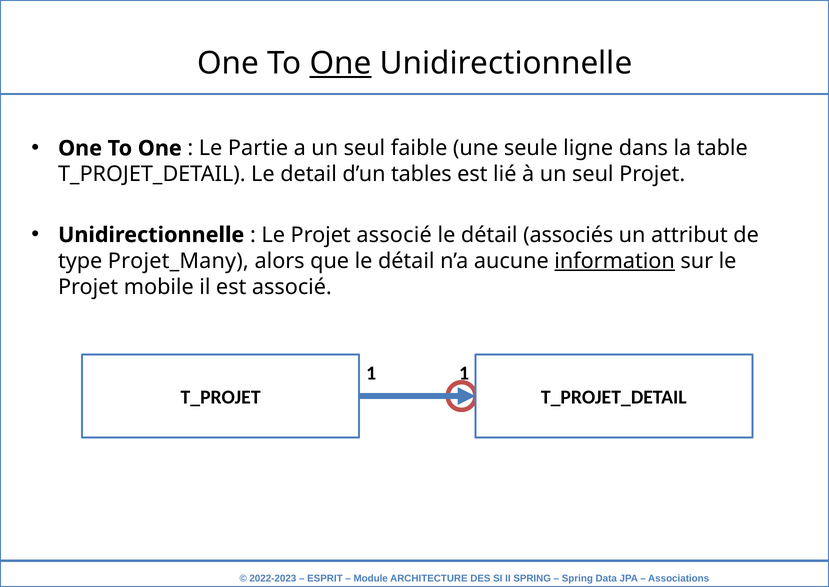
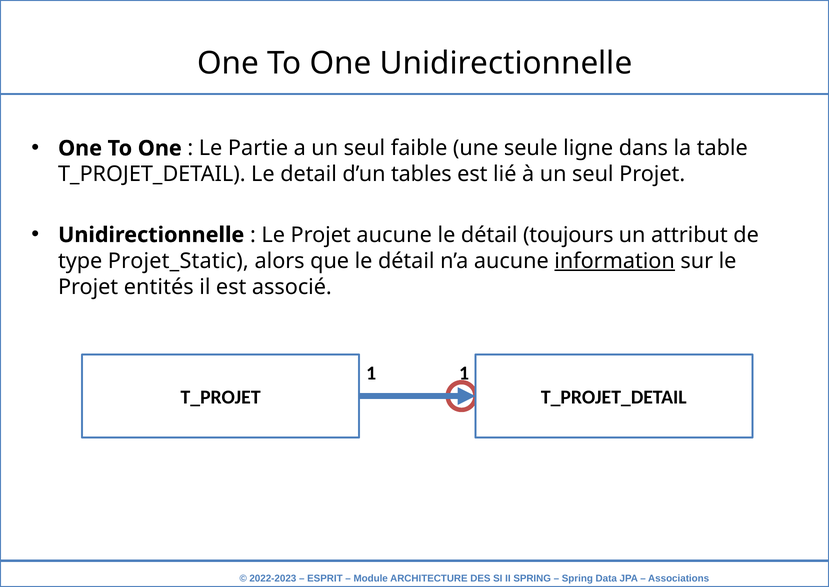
One underline: present -> none (341, 63)
Projet associé: associé -> aucune (394, 235)
associés: associés -> toujours (568, 235)
Projet_Many: Projet_Many -> Projet_Static (178, 261)
mobile: mobile -> entités (159, 287)
